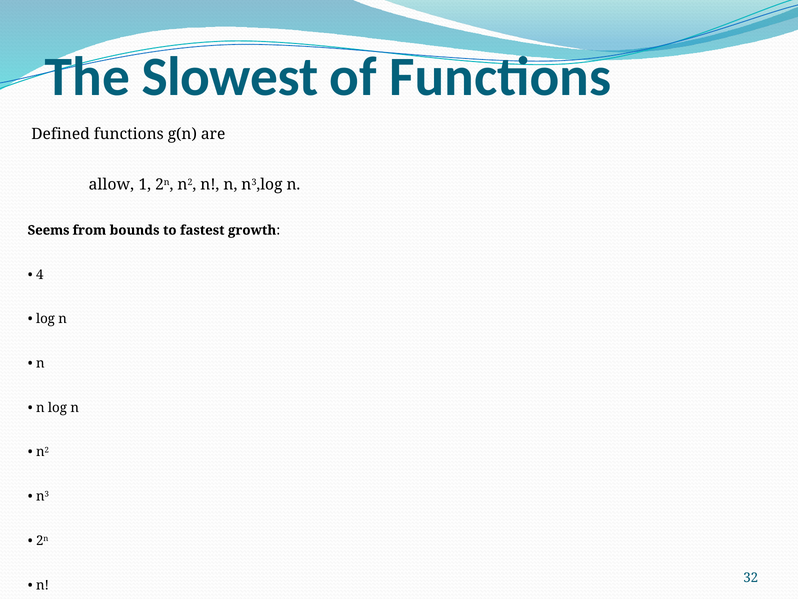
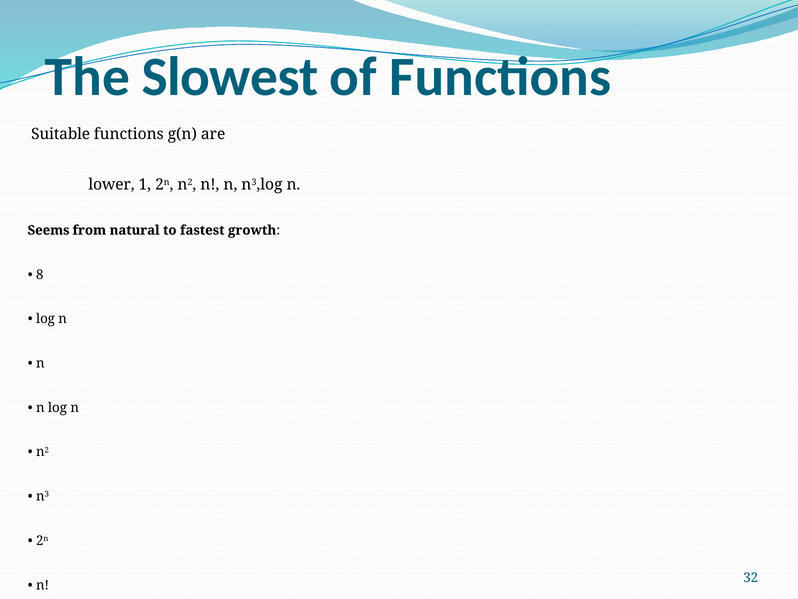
Defined: Defined -> Suitable (61, 134)
allow: allow -> lower (112, 185)
bounds: bounds -> natural (135, 230)
4: 4 -> 8 (40, 274)
